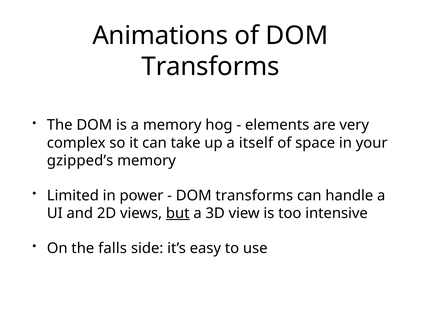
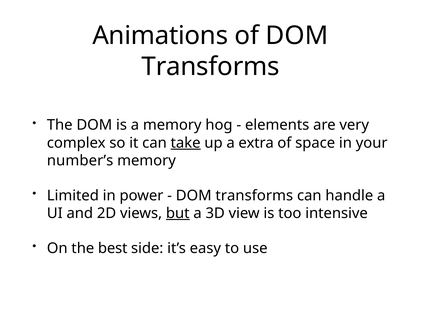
take underline: none -> present (186, 143)
itself: itself -> extra (256, 143)
gzipped’s: gzipped’s -> number’s (80, 161)
falls: falls -> best (113, 249)
